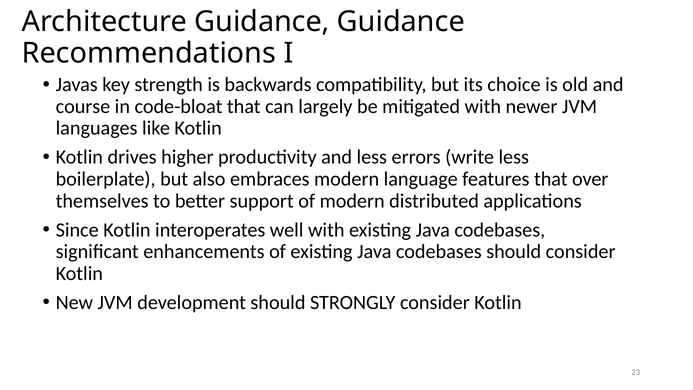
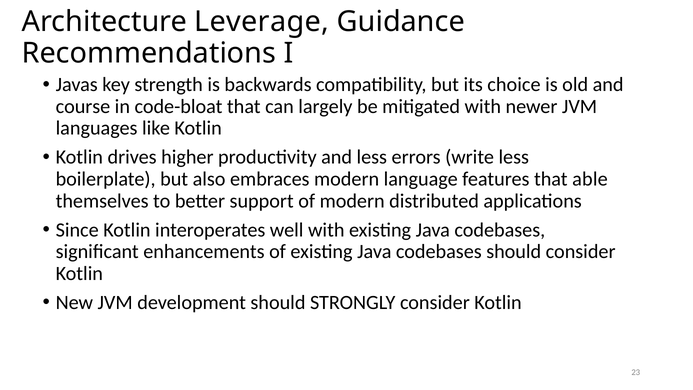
Architecture Guidance: Guidance -> Leverage (262, 22)
over: over -> able (590, 179)
